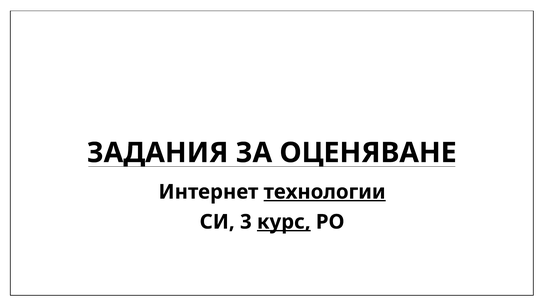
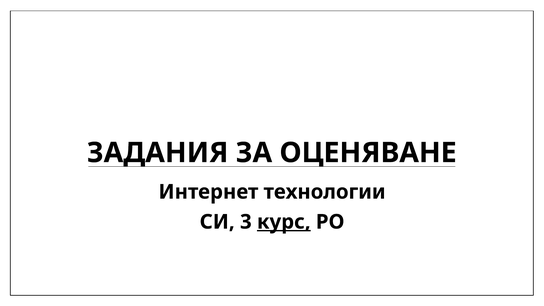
технологии underline: present -> none (325, 192)
